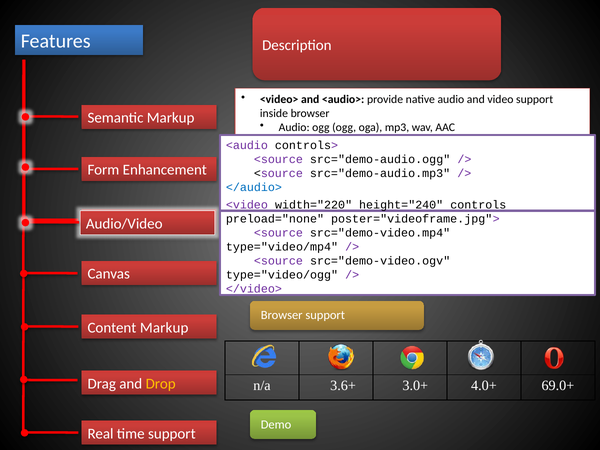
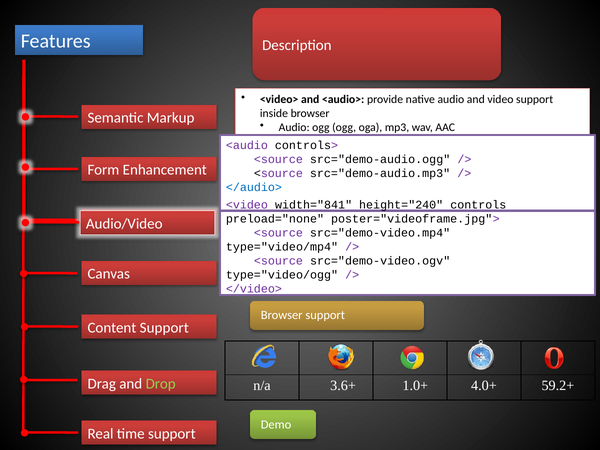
width="220: width="220 -> width="841 (314, 205)
Content Markup: Markup -> Support (164, 328)
Drop colour: yellow -> light green (161, 384)
3.0+: 3.0+ -> 1.0+ (415, 385)
69.0+: 69.0+ -> 59.2+ (558, 385)
